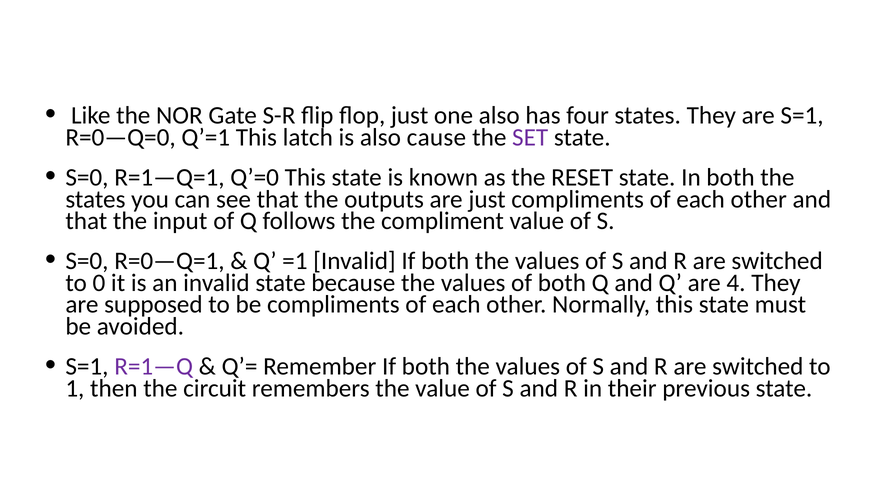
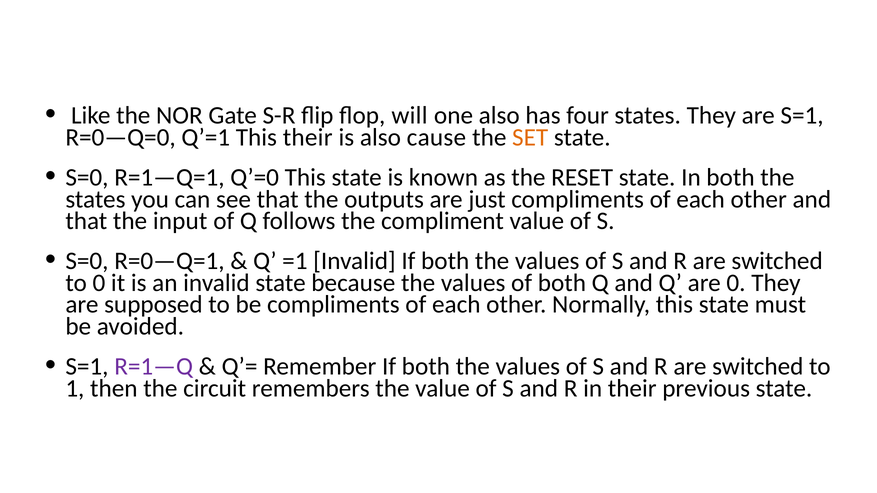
flop just: just -> will (409, 116)
This latch: latch -> their (308, 137)
SET colour: purple -> orange (530, 137)
are 4: 4 -> 0 (736, 283)
